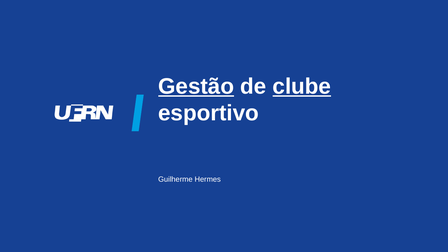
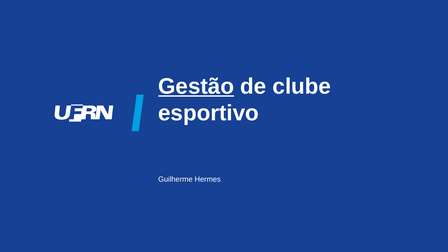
clube underline: present -> none (302, 86)
